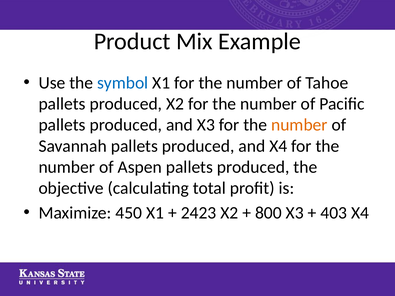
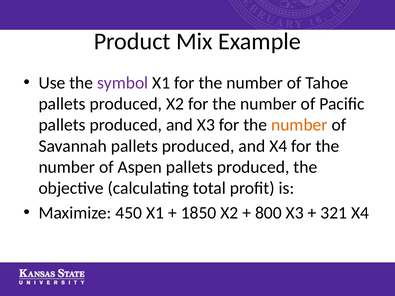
symbol colour: blue -> purple (123, 83)
2423: 2423 -> 1850 (199, 213)
403: 403 -> 321 (334, 213)
